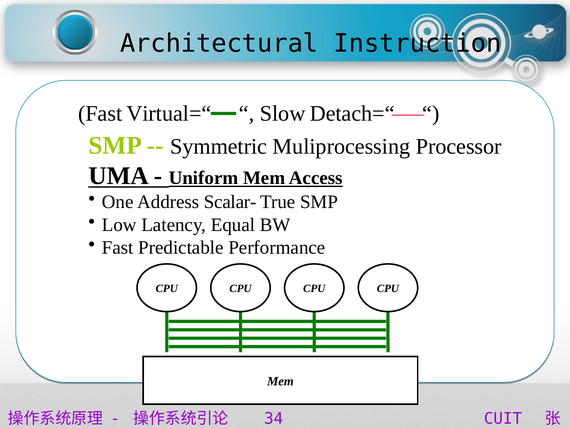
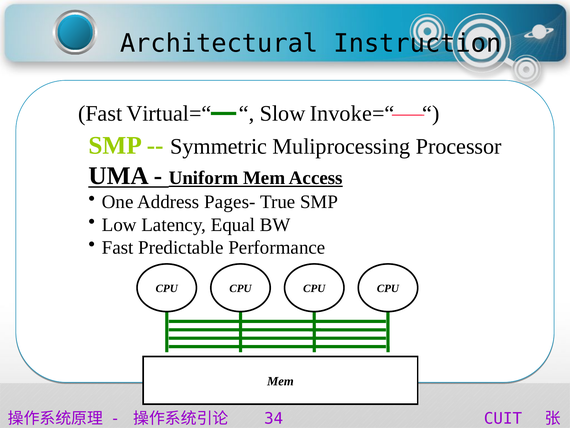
Detach=“: Detach=“ -> Invoke=“ (352, 113)
Scalar-: Scalar- -> Pages- (230, 202)
